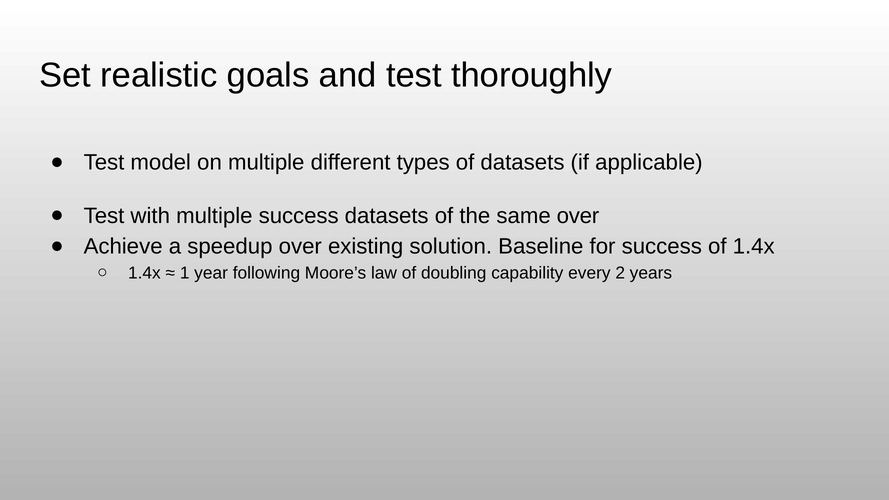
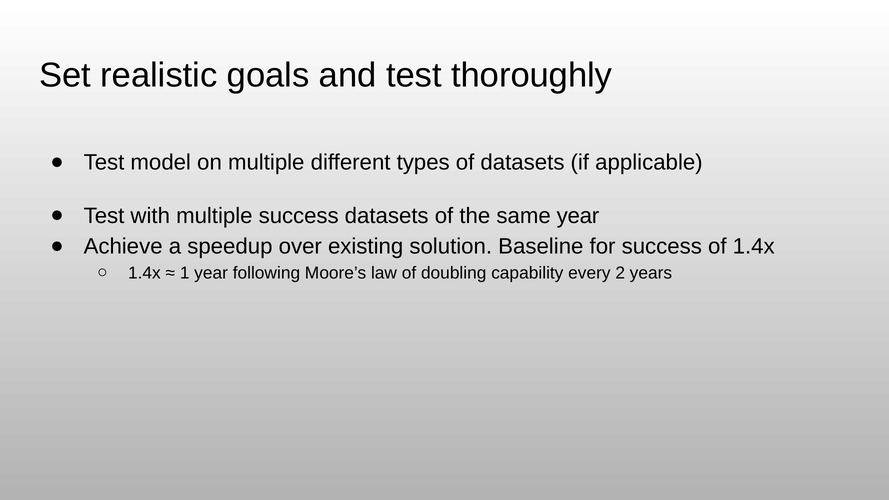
same over: over -> year (578, 216)
